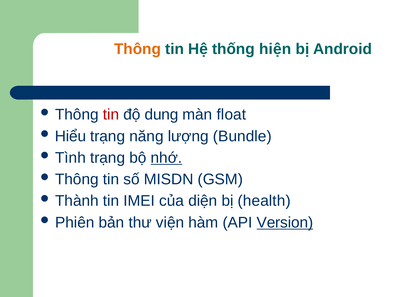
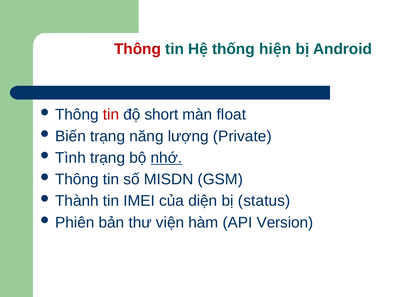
Thông colour: orange -> red (138, 49)
dung: dung -> short (161, 115)
Hiểu: Hiểu -> Biến (70, 136)
Bundle: Bundle -> Private (242, 136)
health: health -> status (264, 201)
Version underline: present -> none (285, 222)
